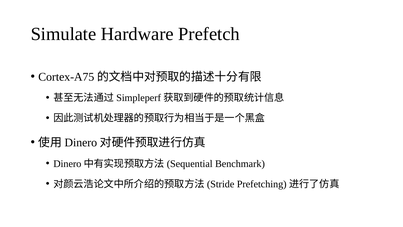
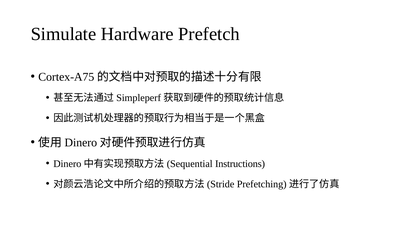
Benchmark: Benchmark -> Instructions (240, 164)
